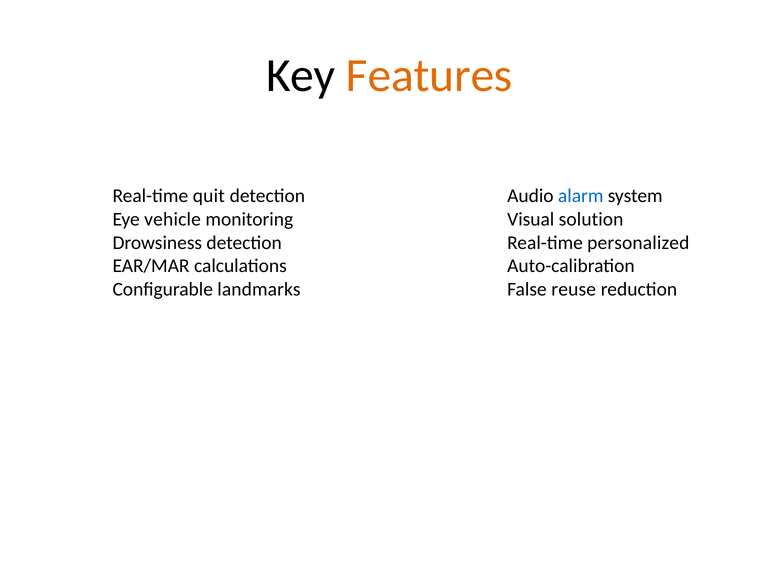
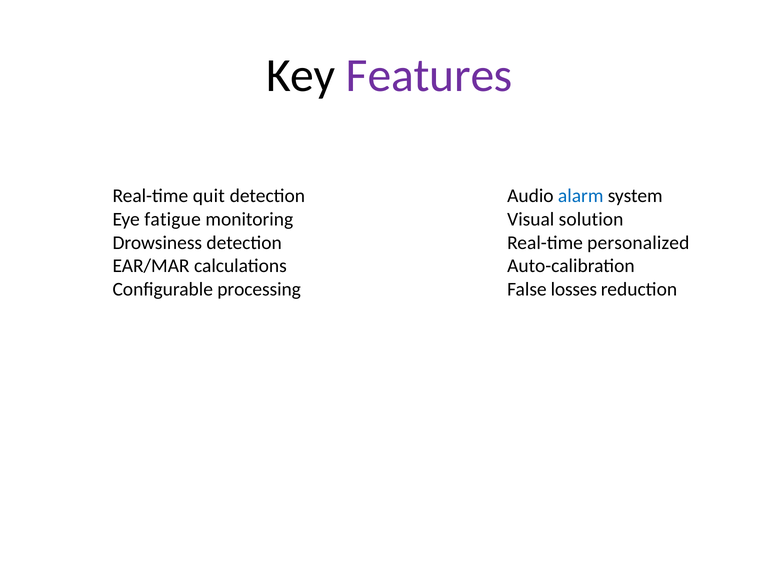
Features colour: orange -> purple (429, 75)
vehicle: vehicle -> fatigue (173, 219)
landmarks: landmarks -> processing (259, 290)
reuse: reuse -> losses (574, 290)
